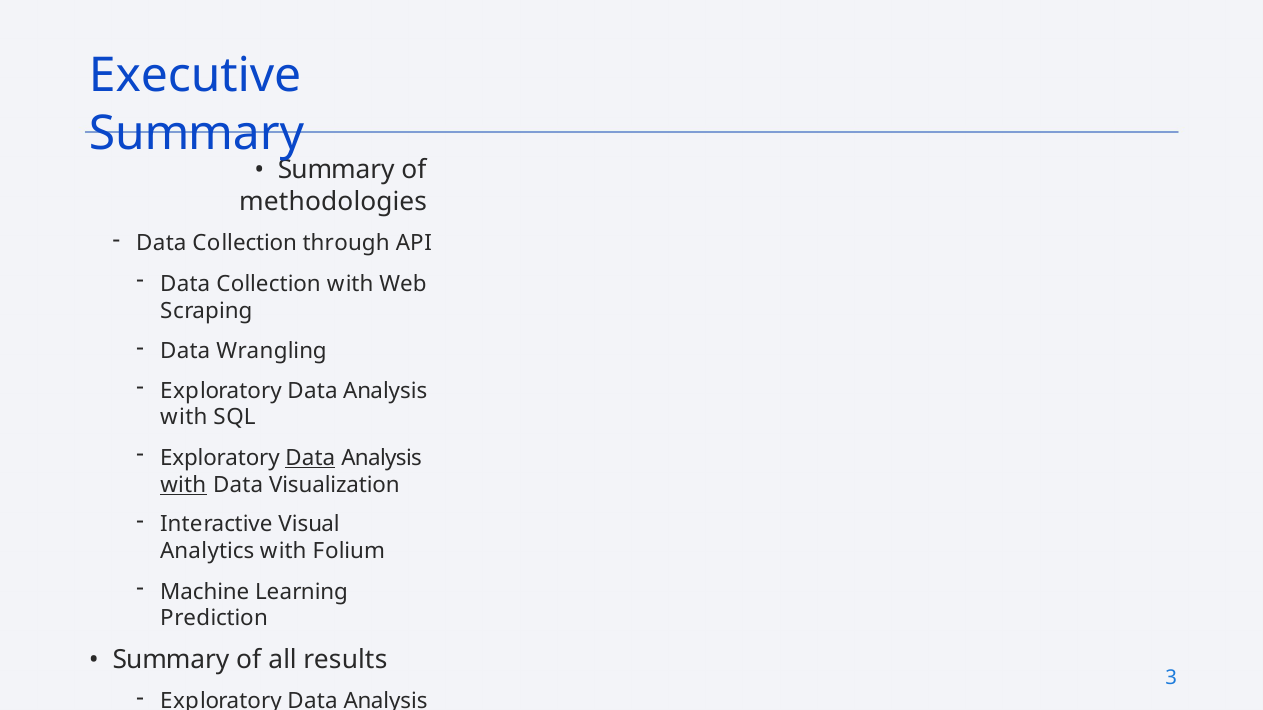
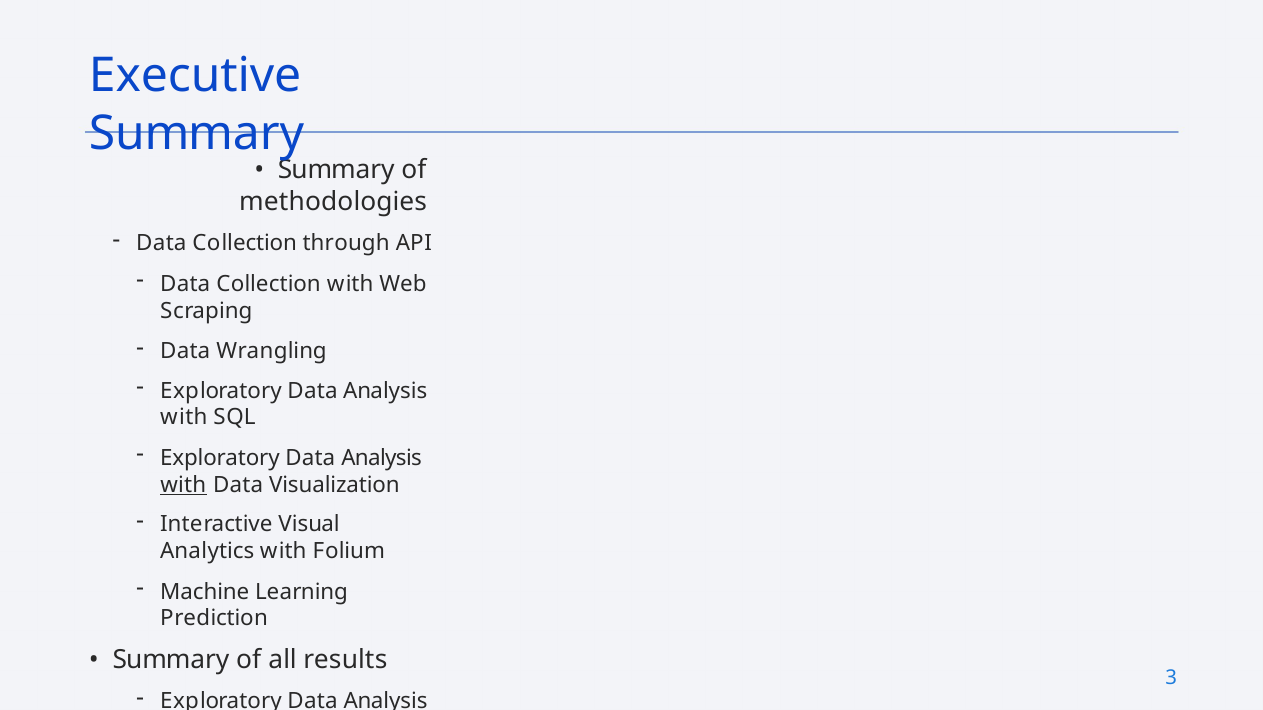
Data underline: present -> none (310, 458)
